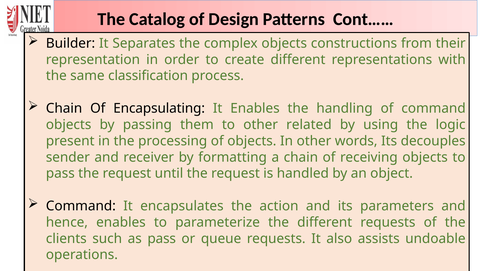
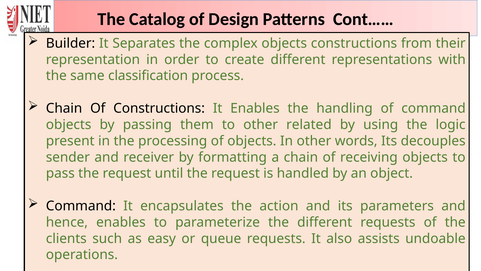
Of Encapsulating: Encapsulating -> Constructions (159, 108)
as pass: pass -> easy (162, 238)
